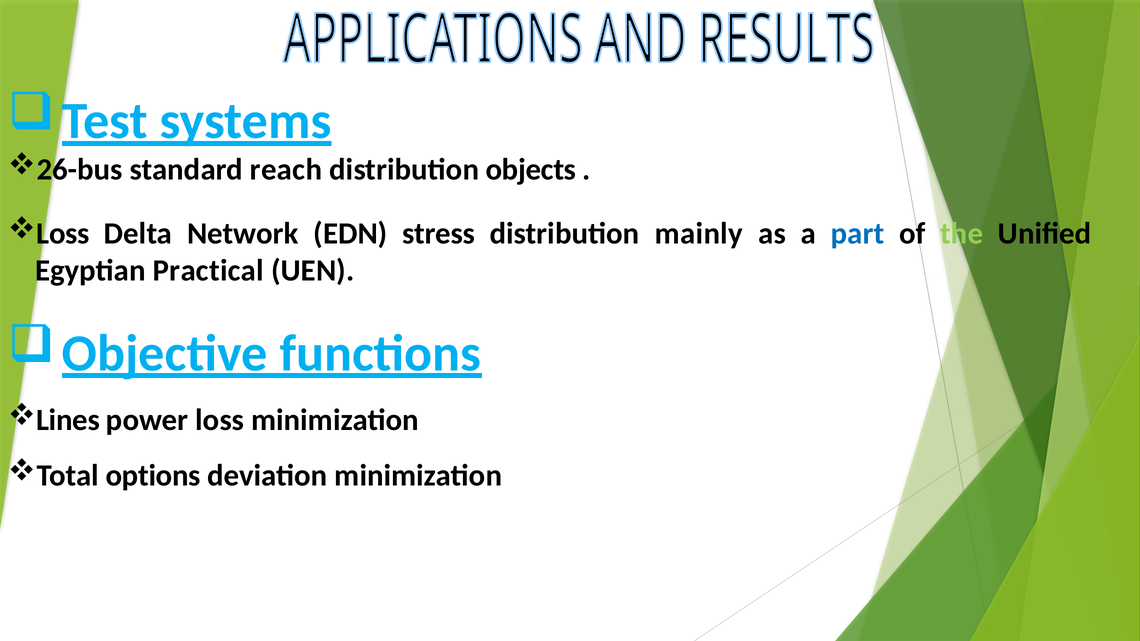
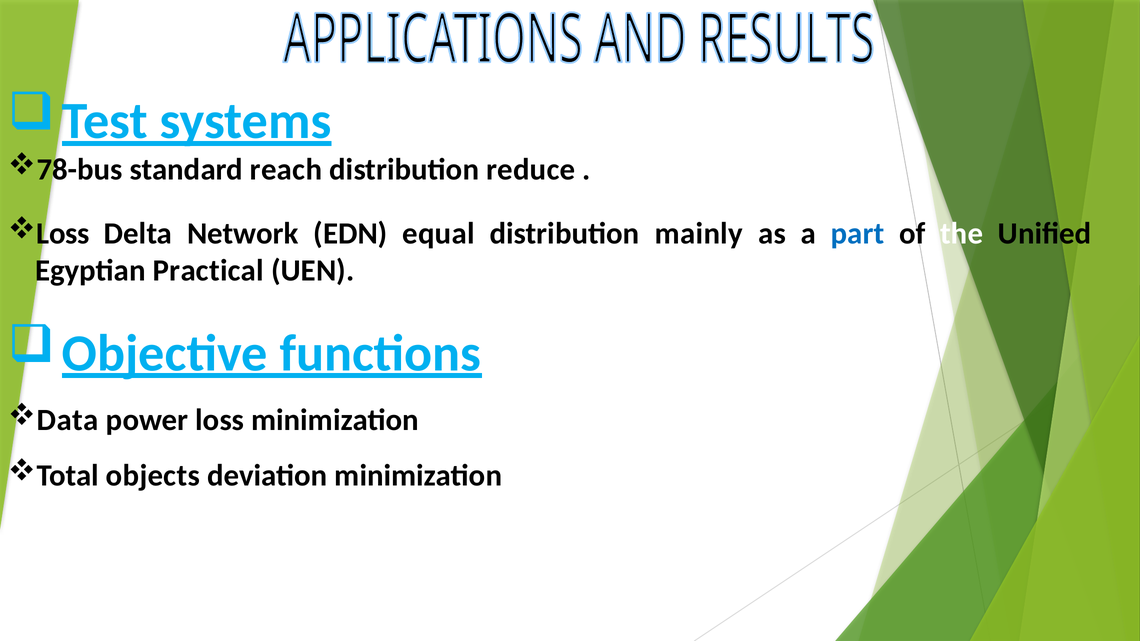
26-bus: 26-bus -> 78-bus (80, 170)
objects: objects -> reduce (531, 170)
stress: stress -> equal (438, 234)
the colour: light green -> white (962, 234)
Lines: Lines -> Data (68, 420)
options: options -> objects (153, 476)
